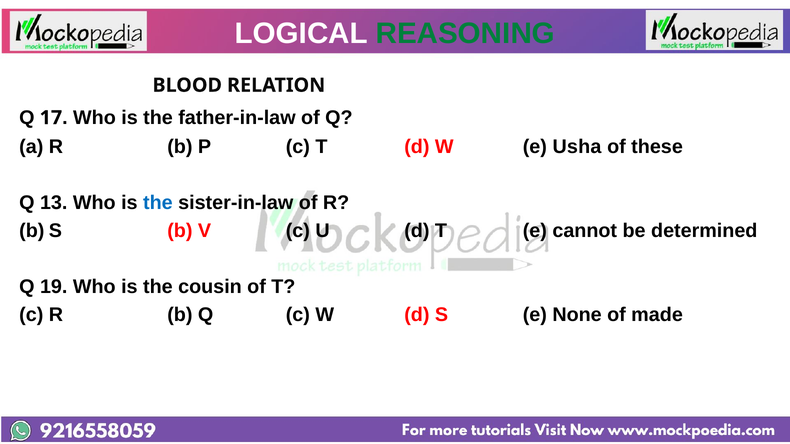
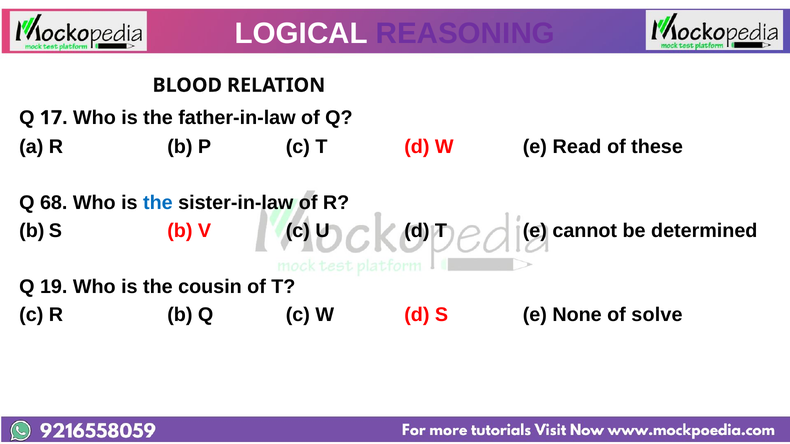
REASONING colour: green -> purple (465, 33)
Usha: Usha -> Read (577, 147)
13: 13 -> 68 (54, 203)
made: made -> solve (657, 315)
